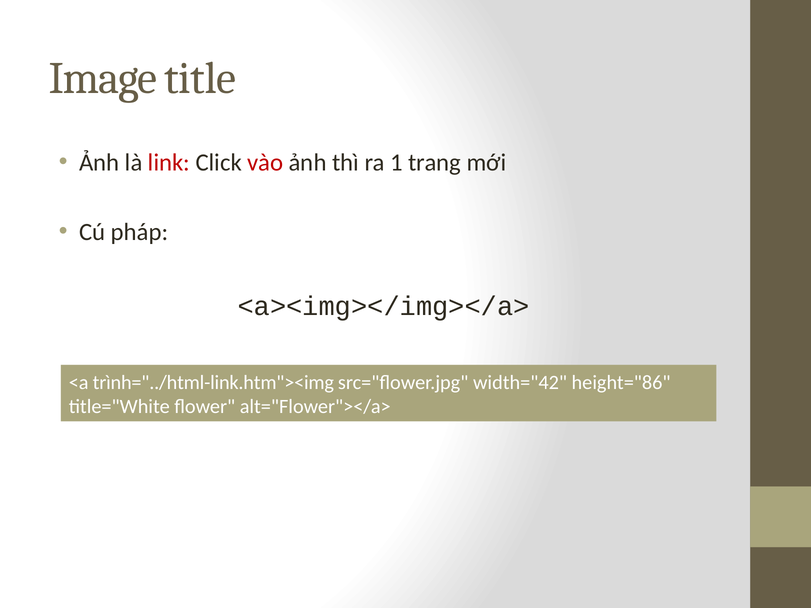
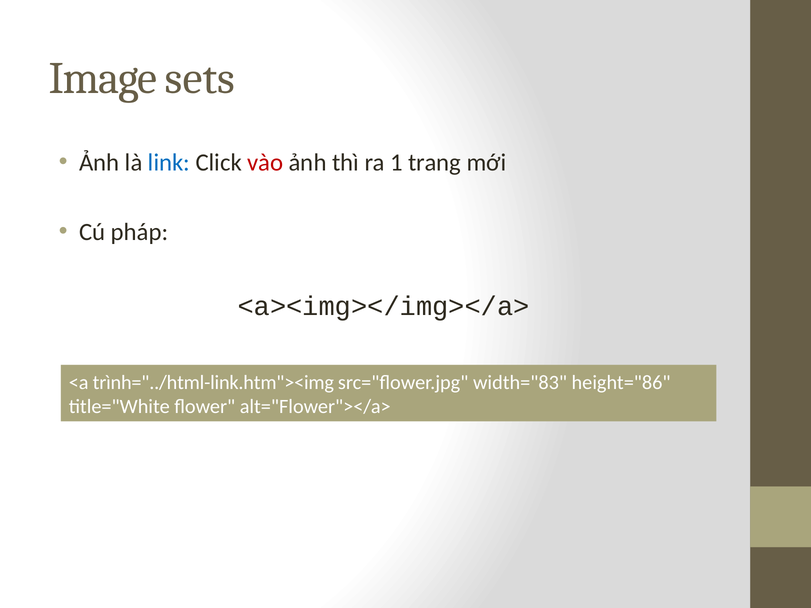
title: title -> sets (200, 78)
link colour: red -> blue (169, 163)
width="42: width="42 -> width="83 (520, 382)
